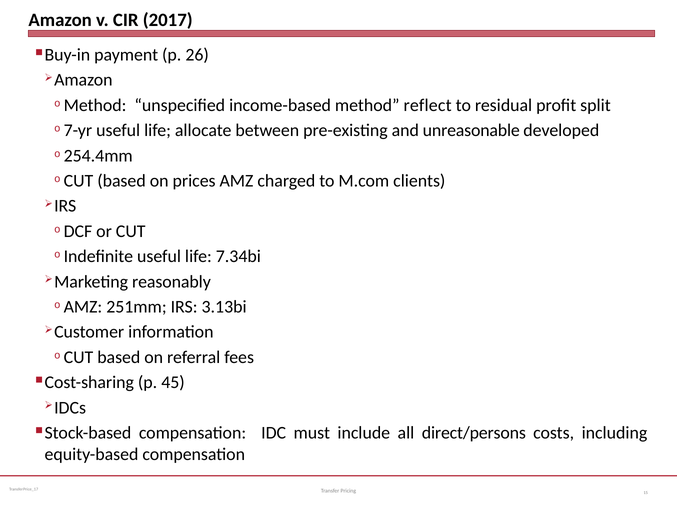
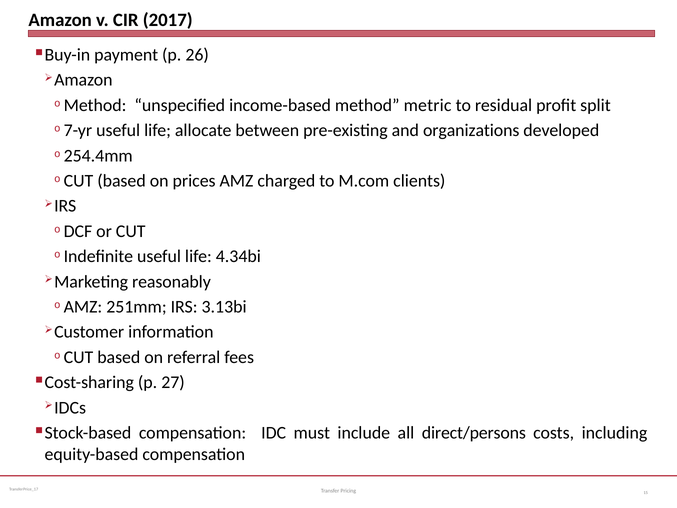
reflect: reflect -> metric (428, 105)
unreasonable: unreasonable -> organizations (471, 130)
7.34bi: 7.34bi -> 4.34bi (238, 256)
45: 45 -> 27 (173, 382)
